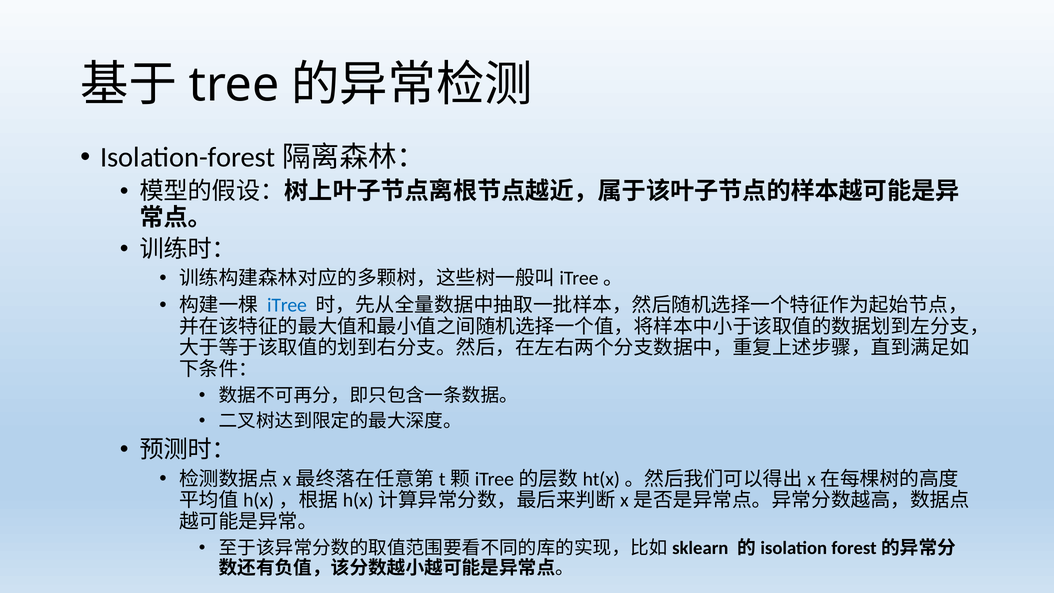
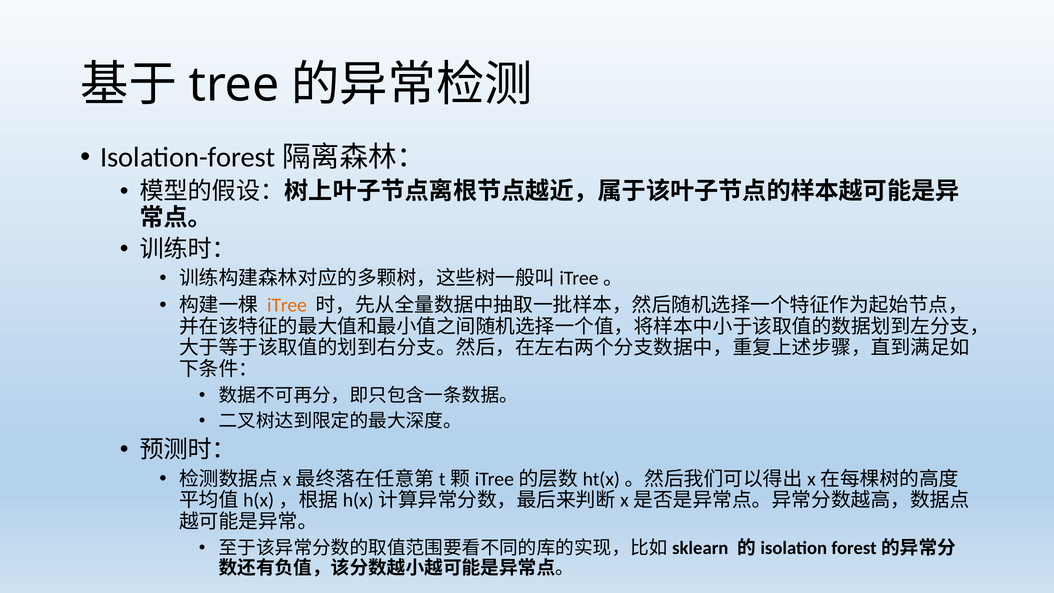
iTree colour: blue -> orange (287, 305)
